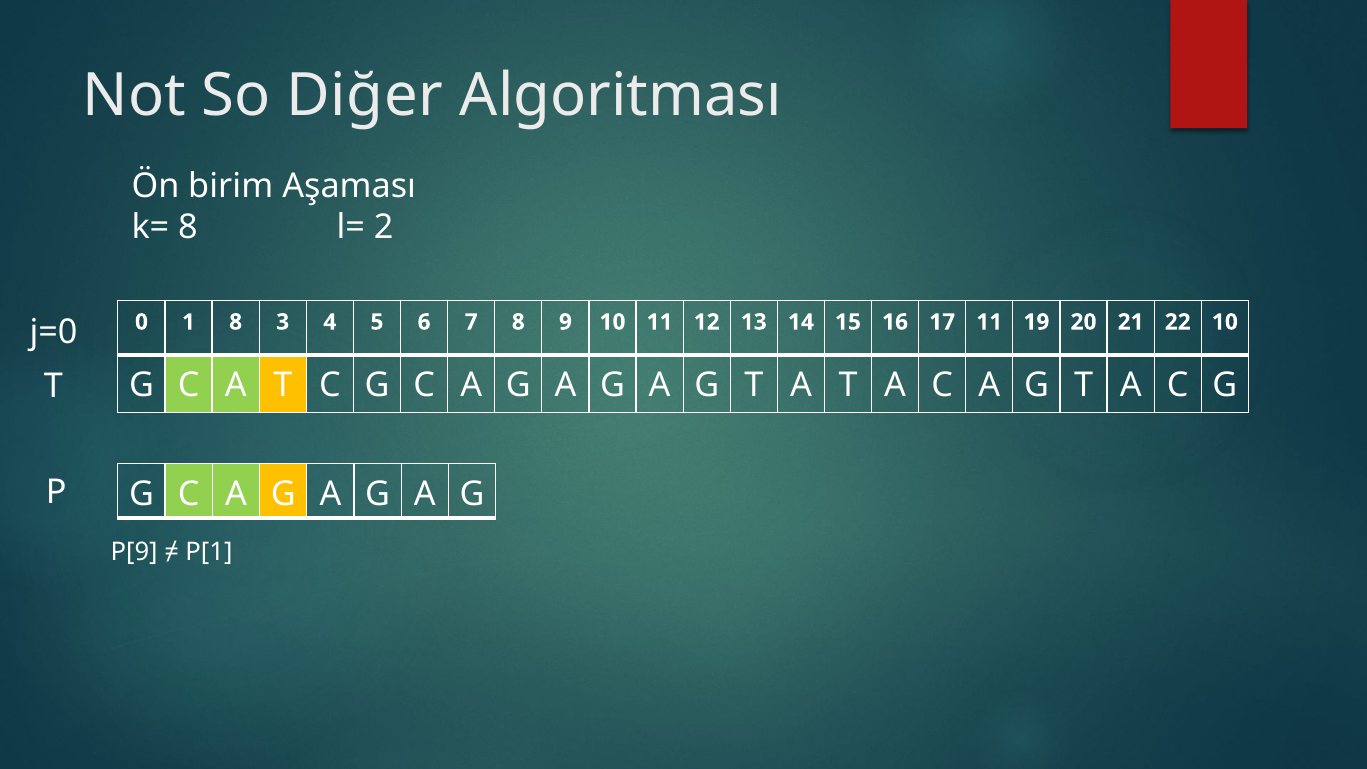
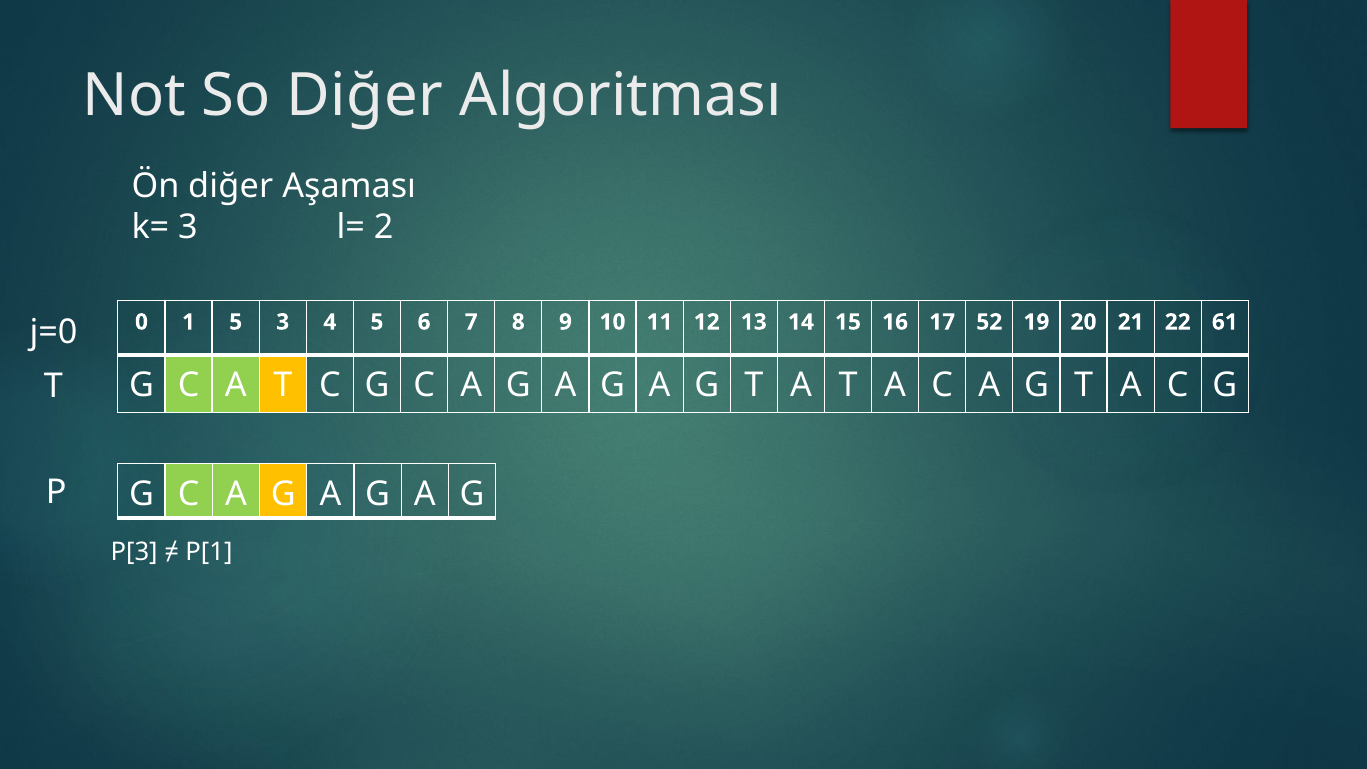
Ön birim: birim -> diğer (231, 186)
k= 8: 8 -> 3 (188, 227)
1 8: 8 -> 5 (236, 322)
17 11: 11 -> 52 (989, 322)
22 10: 10 -> 61 (1225, 322)
P[9: P[9 -> P[3 (134, 552)
